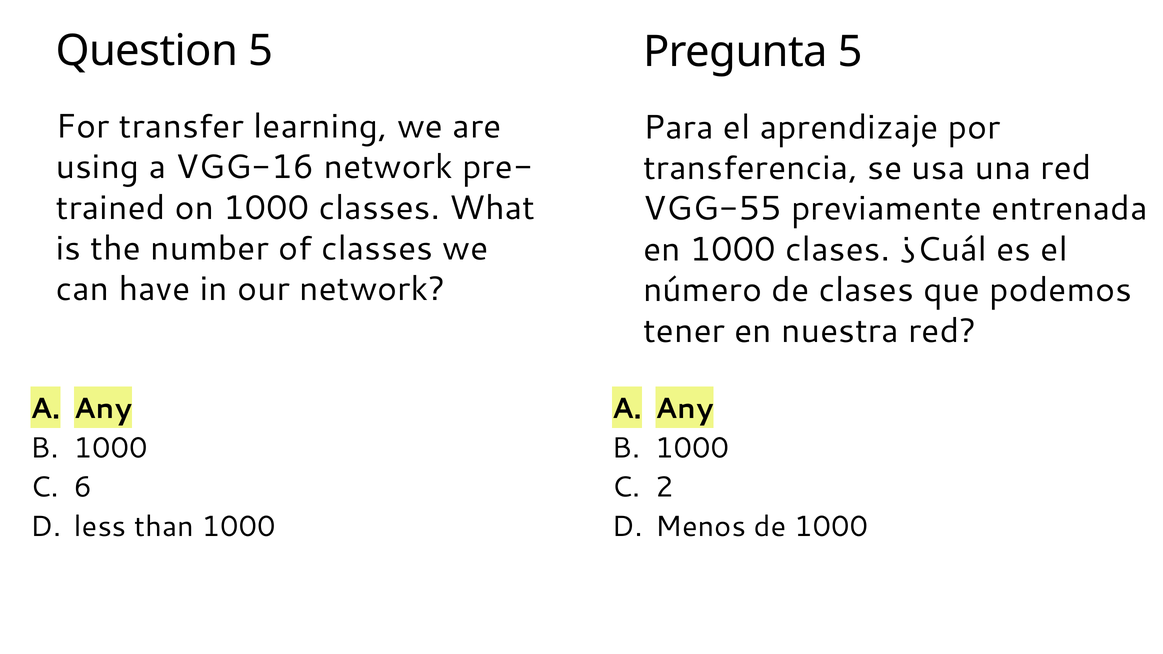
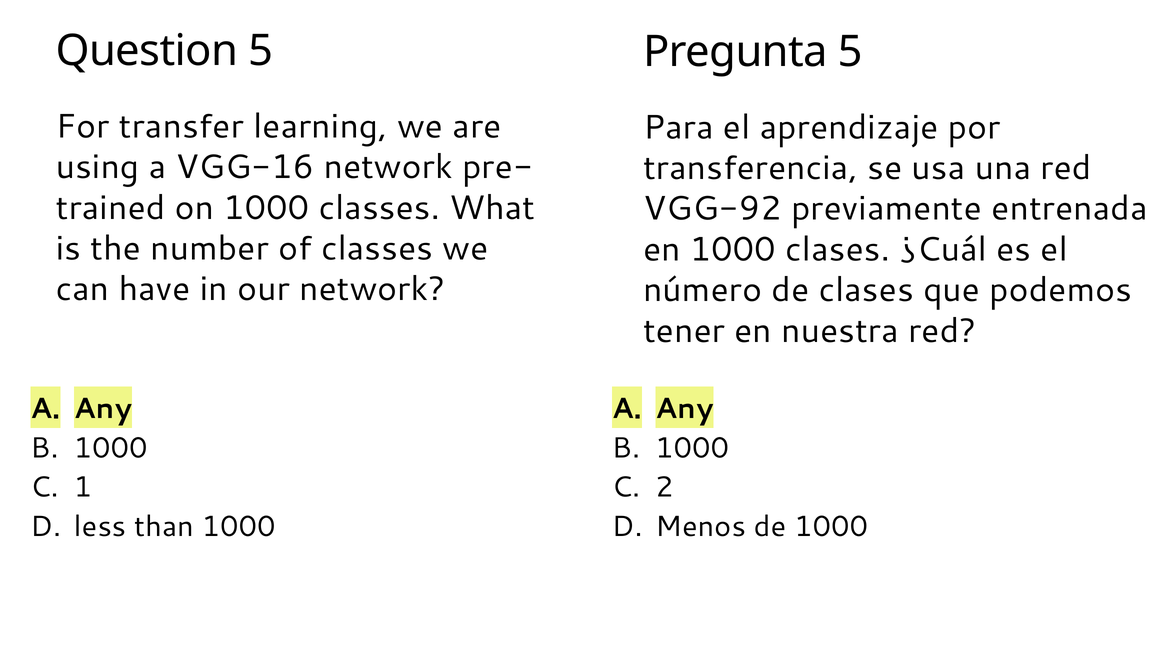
VGG-55: VGG-55 -> VGG-92 (712, 209)
6: 6 -> 1 (83, 487)
